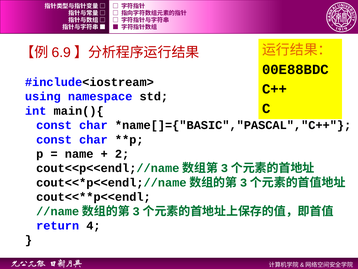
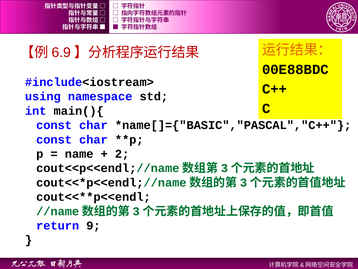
4: 4 -> 9 (93, 225)
